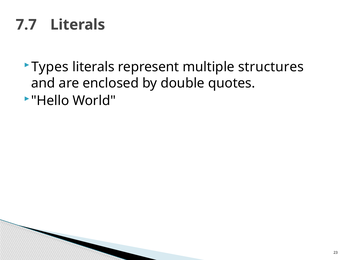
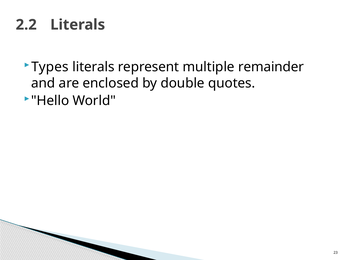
7.7: 7.7 -> 2.2 (26, 25)
structures: structures -> remainder (271, 67)
